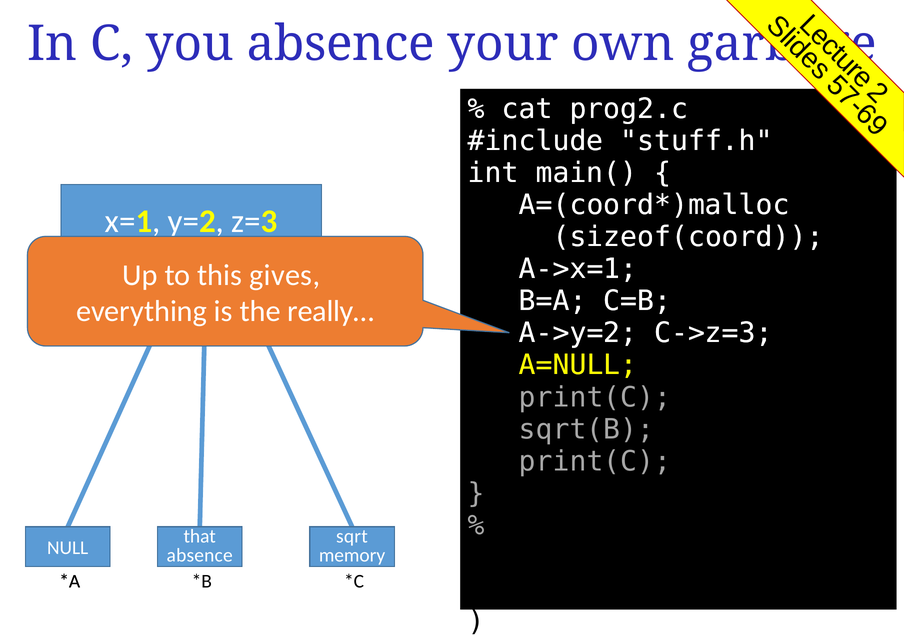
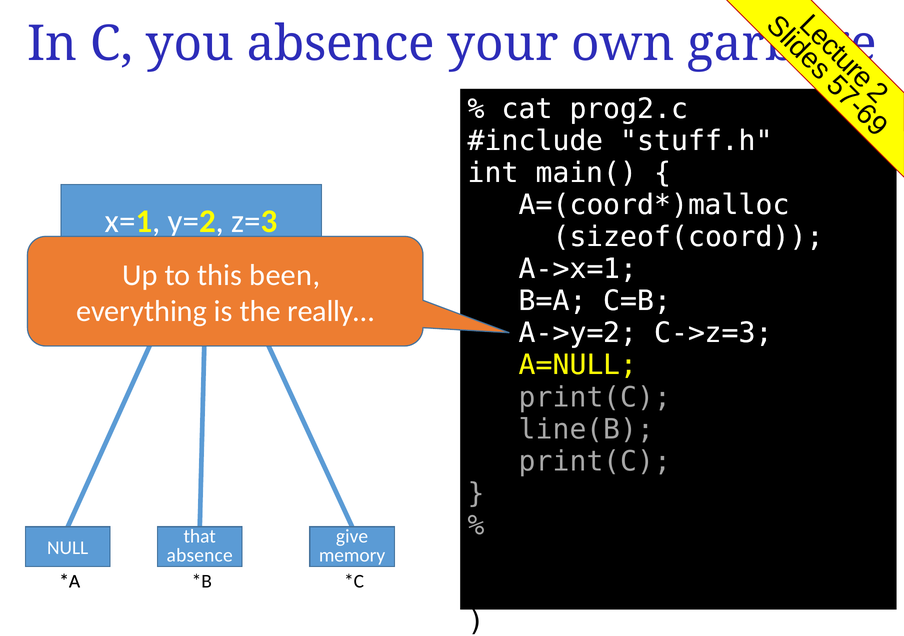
gives: gives -> been (285, 275)
sqrt(B: sqrt(B -> line(B (586, 430)
sqrt: sqrt -> give (352, 537)
